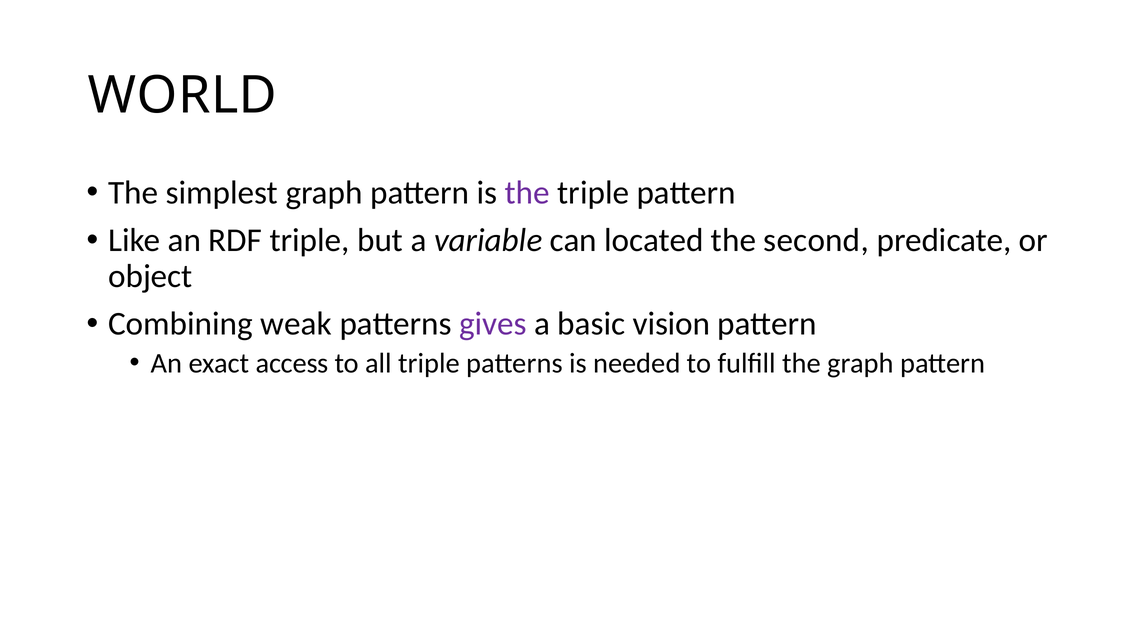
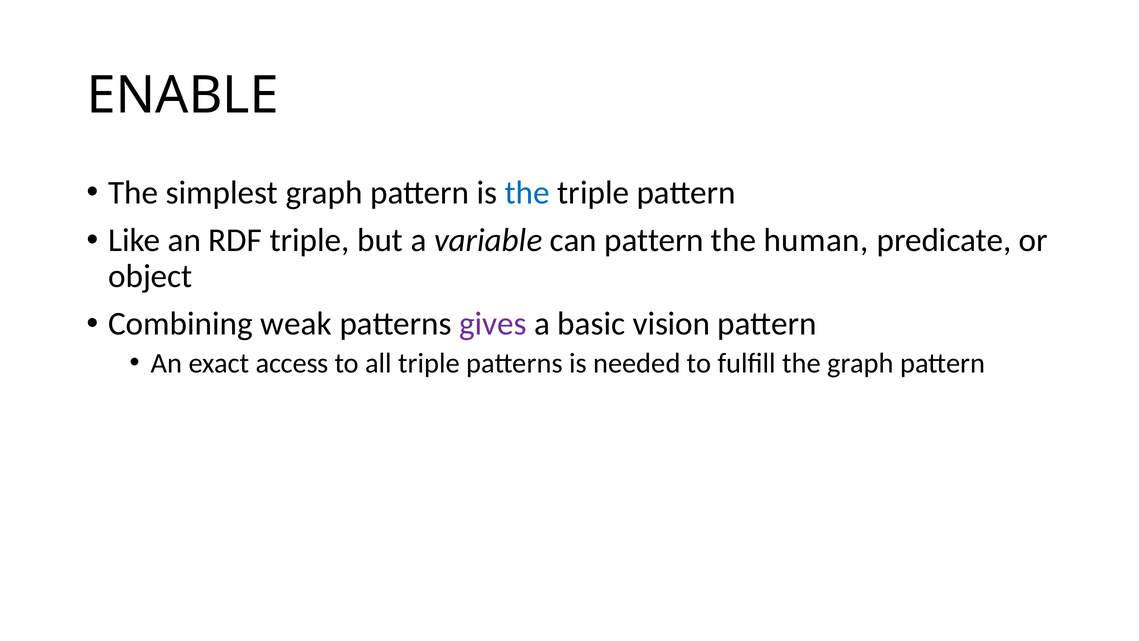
WORLD: WORLD -> ENABLE (183, 96)
the colour: purple -> blue (527, 193)
can located: located -> pattern (654, 240)
second: second -> human (816, 240)
